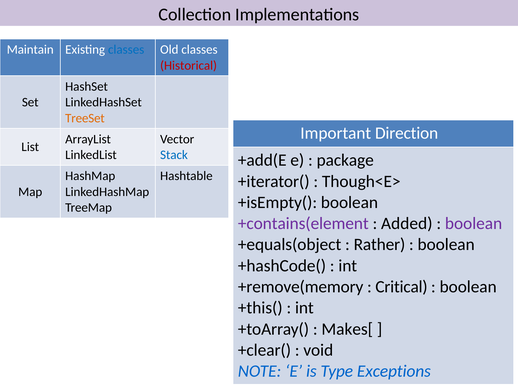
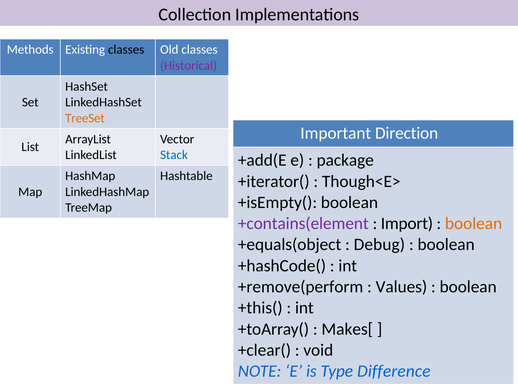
Maintain: Maintain -> Methods (30, 50)
classes colour: blue -> black (126, 50)
Historical colour: red -> purple (189, 65)
Added: Added -> Import (407, 223)
boolean colour: purple -> orange (474, 223)
Rather: Rather -> Debug (379, 244)
+remove(memory: +remove(memory -> +remove(perform (301, 286)
Critical: Critical -> Values (401, 286)
Exceptions: Exceptions -> Difference (394, 371)
